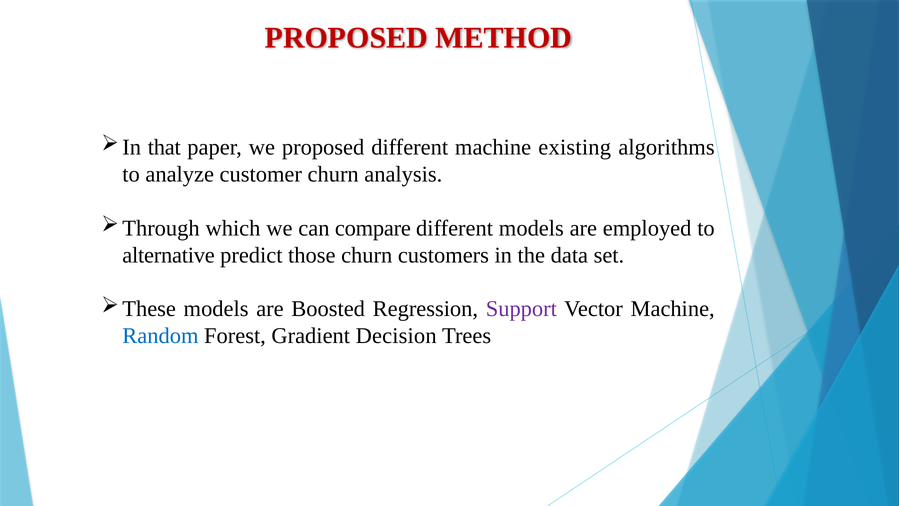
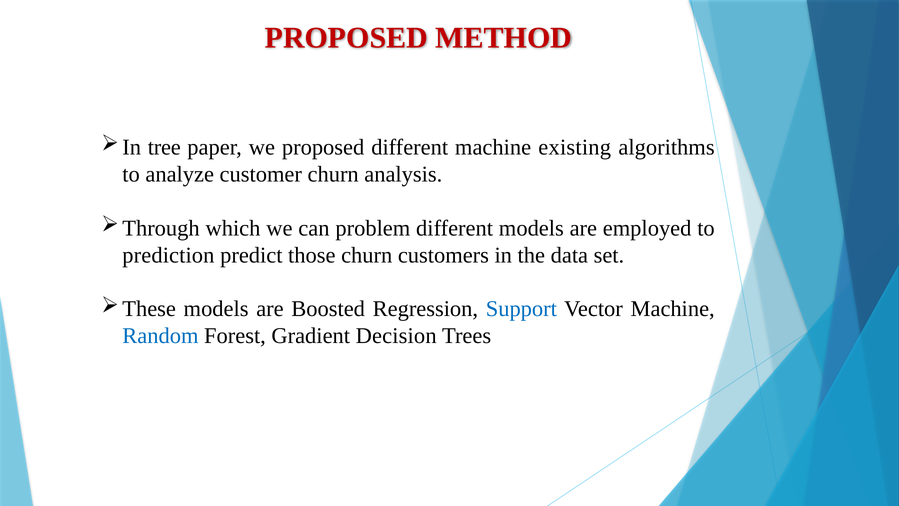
that: that -> tree (164, 147)
compare: compare -> problem (373, 228)
alternative: alternative -> prediction (168, 255)
Support colour: purple -> blue (521, 309)
